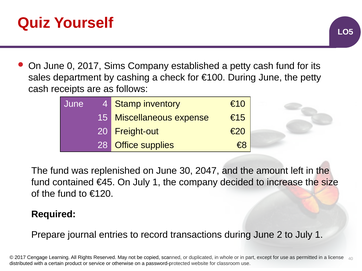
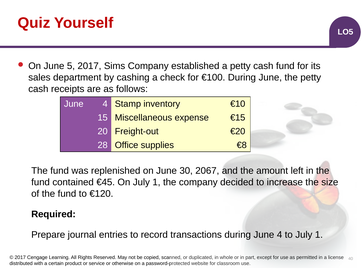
0: 0 -> 5 (71, 66)
2047: 2047 -> 2067 (207, 171)
during June 2: 2 -> 4 (280, 235)
